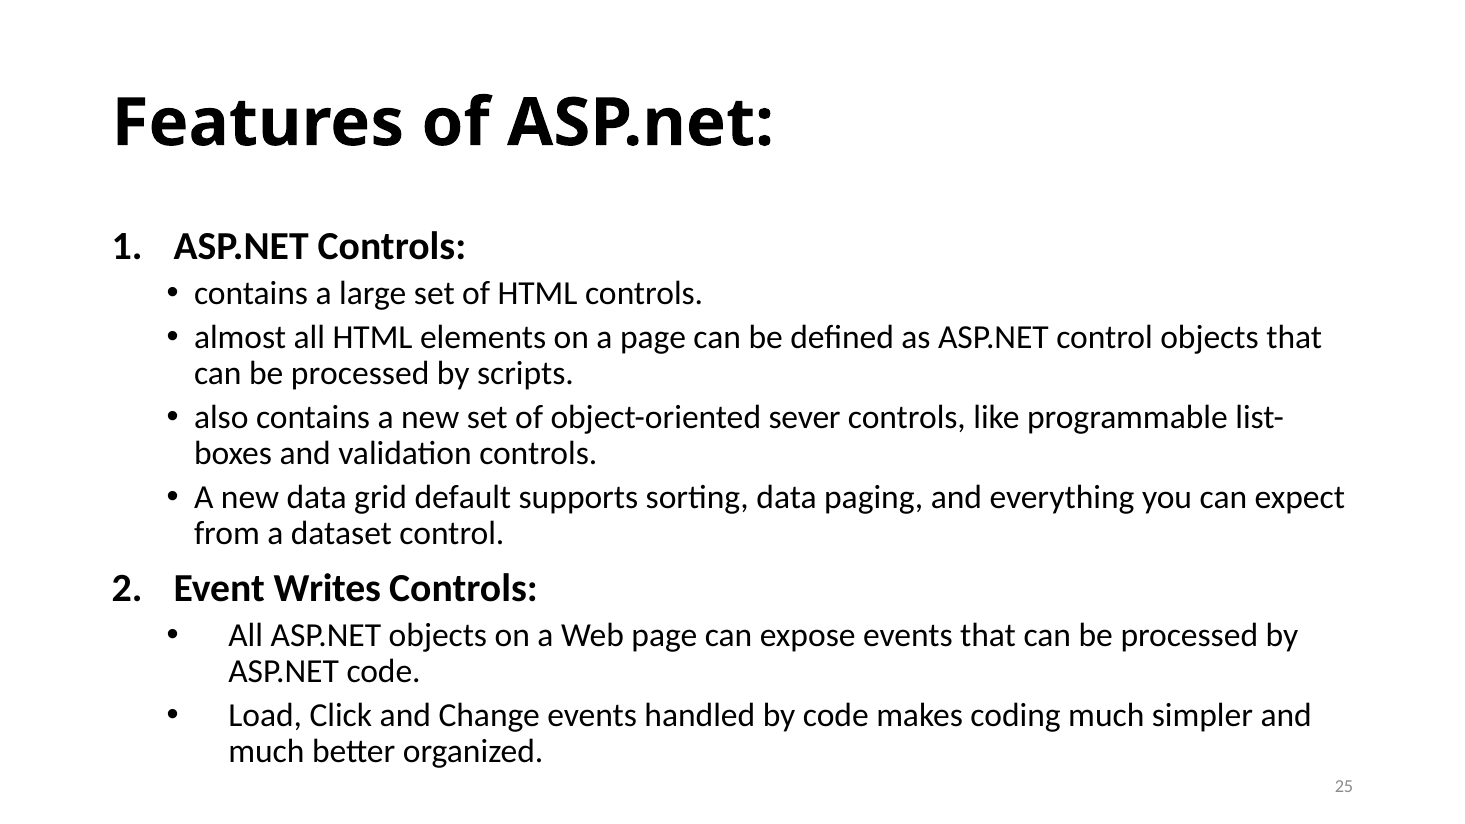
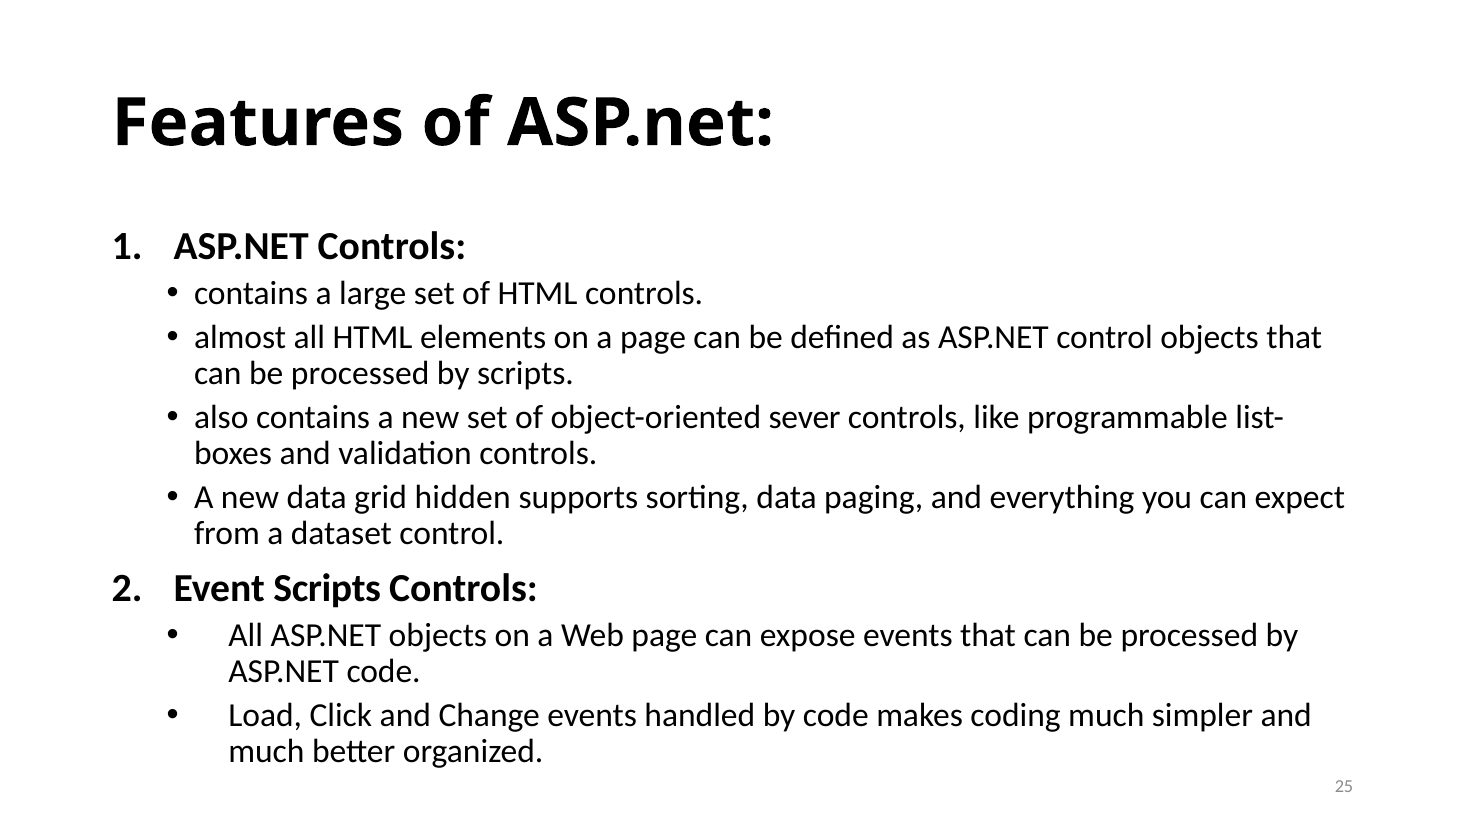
default: default -> hidden (463, 497)
Event Writes: Writes -> Scripts (327, 588)
